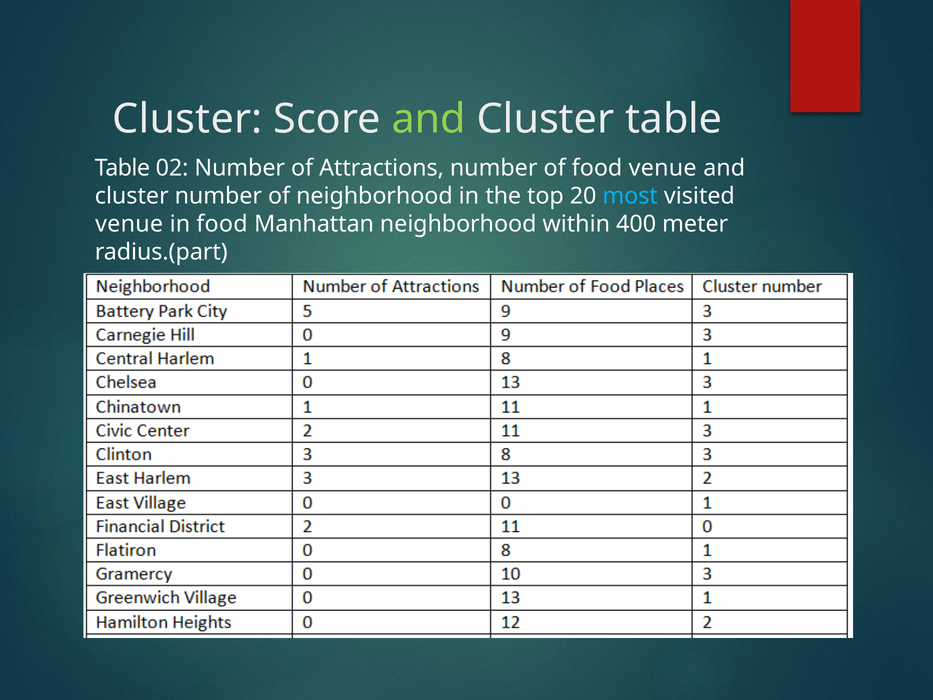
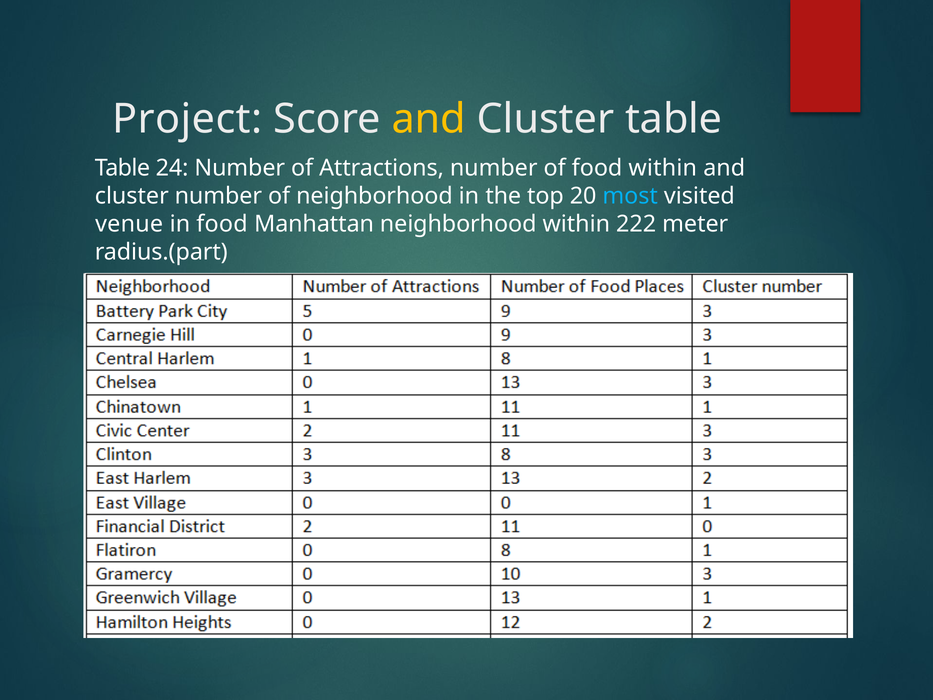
Cluster: Cluster -> Project (187, 119)
and colour: light green -> yellow (429, 119)
02: 02 -> 24 (172, 168)
food venue: venue -> within (663, 168)
400: 400 -> 222 (636, 224)
